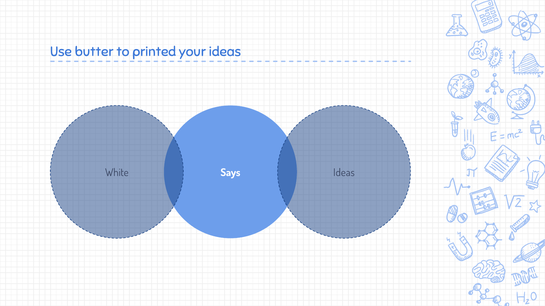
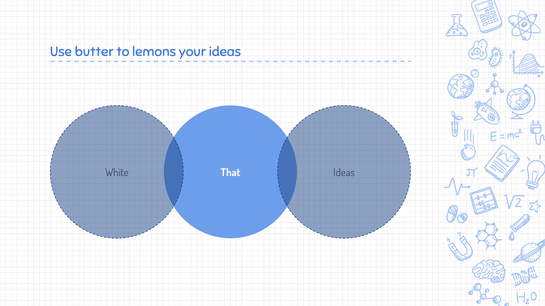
printed: printed -> lemons (154, 52)
Says: Says -> That (230, 173)
